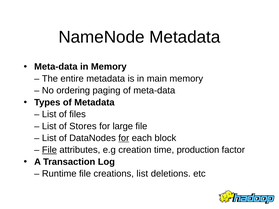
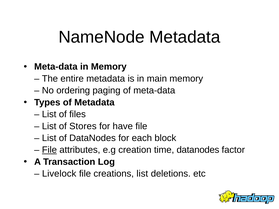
large: large -> have (123, 126)
for underline: present -> none (124, 138)
time production: production -> datanodes (198, 150)
Runtime: Runtime -> Livelock (59, 174)
